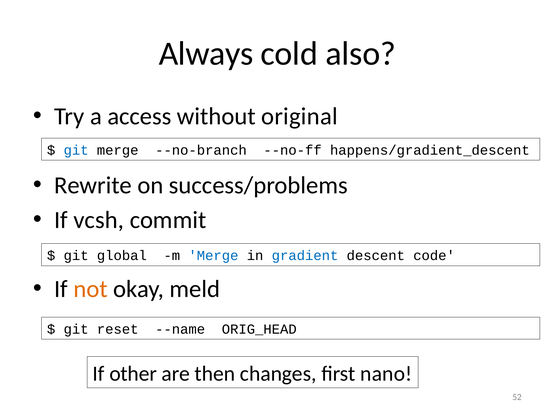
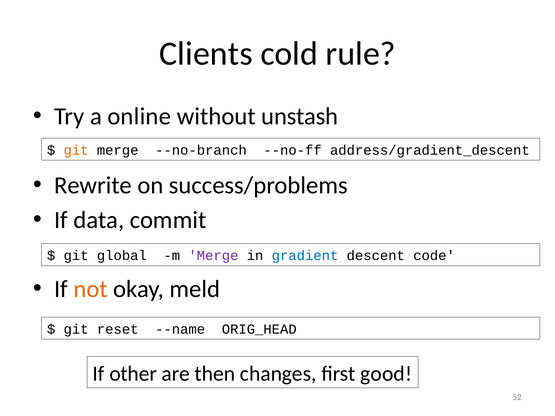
Always: Always -> Clients (206, 54)
also: also -> rule (361, 54)
access: access -> online (139, 116)
original: original -> unstash (300, 116)
git colour: blue -> orange (76, 150)
happens/gradient_descent: happens/gradient_descent -> address/gradient_descent (430, 150)
vcsh: vcsh -> data (99, 220)
Merge colour: blue -> purple (213, 256)
nano: nano -> good (386, 374)
